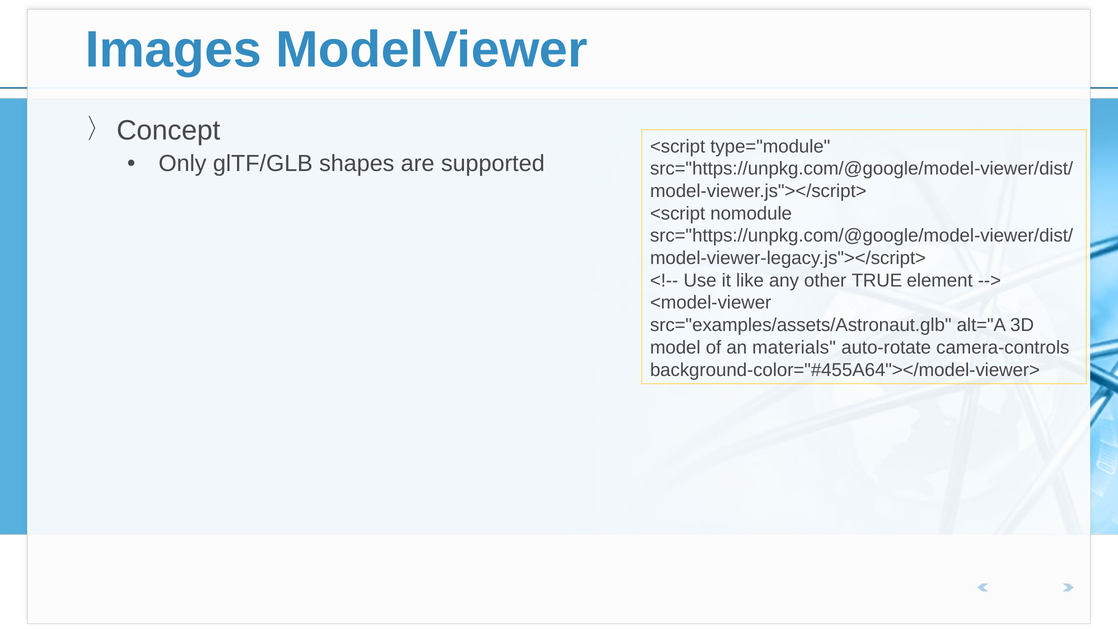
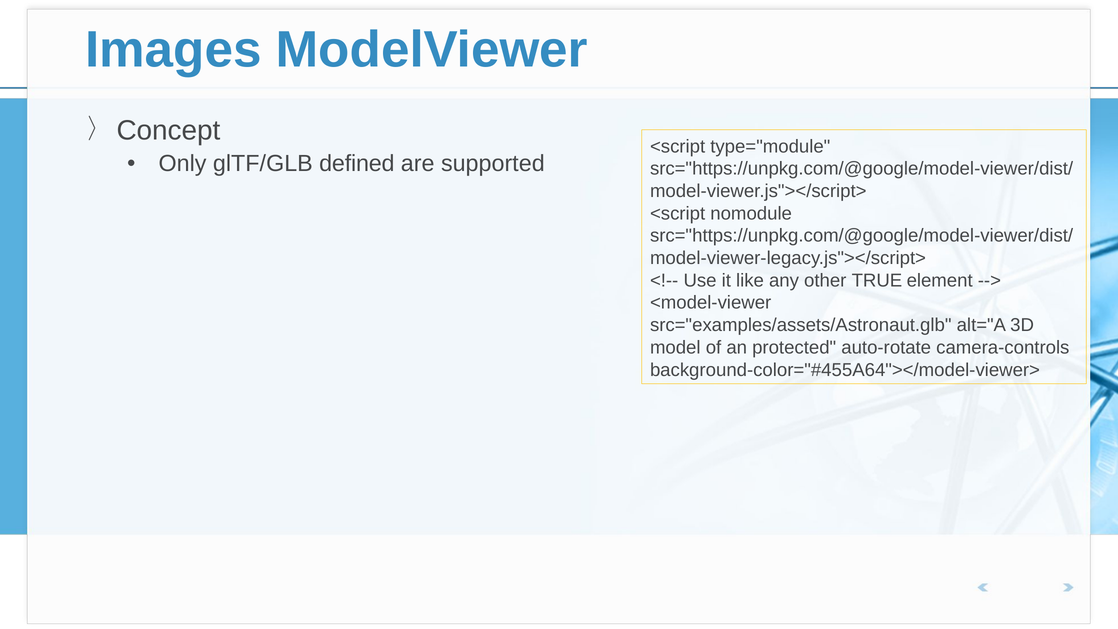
shapes: shapes -> defined (357, 164)
materials: materials -> protected (794, 347)
